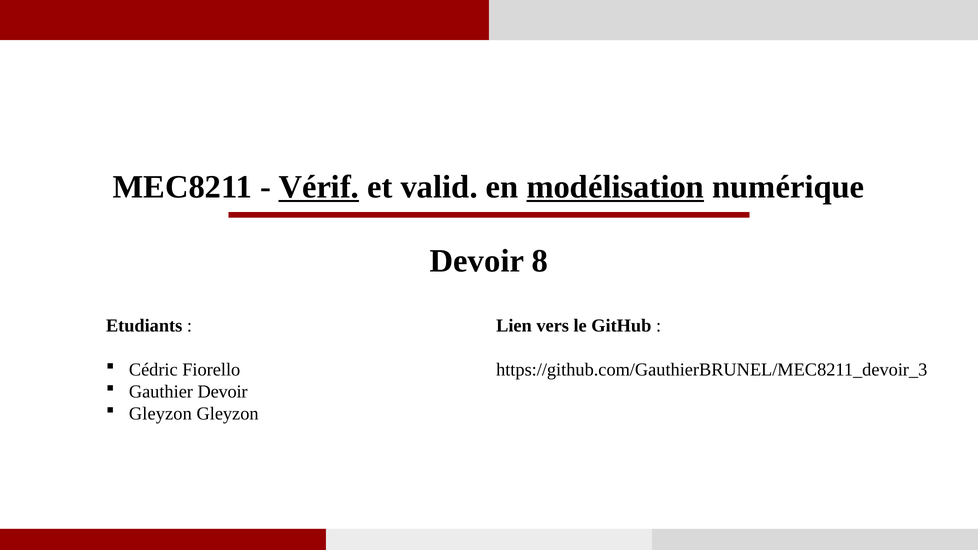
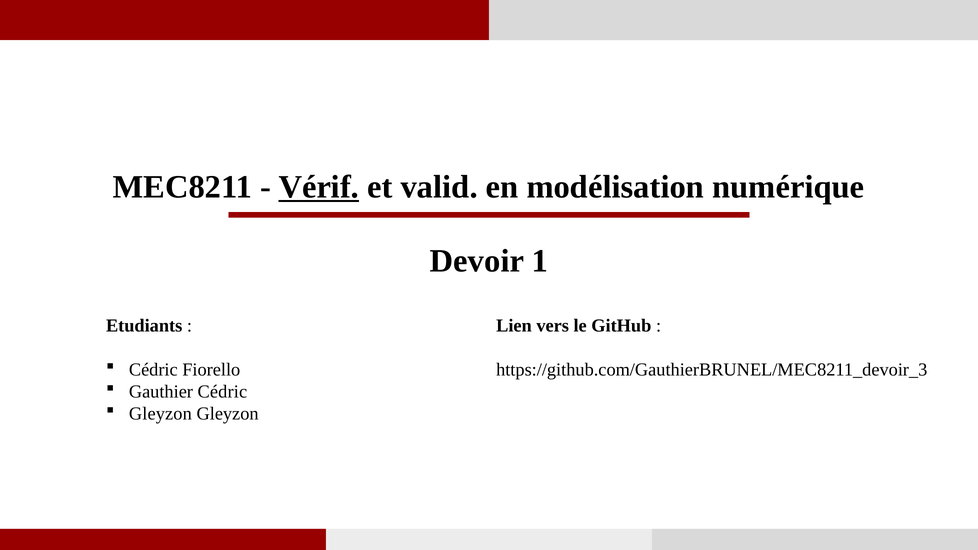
modélisation underline: present -> none (615, 187)
Devoir 8: 8 -> 1 (540, 261)
Gauthier Devoir: Devoir -> Cédric (222, 392)
